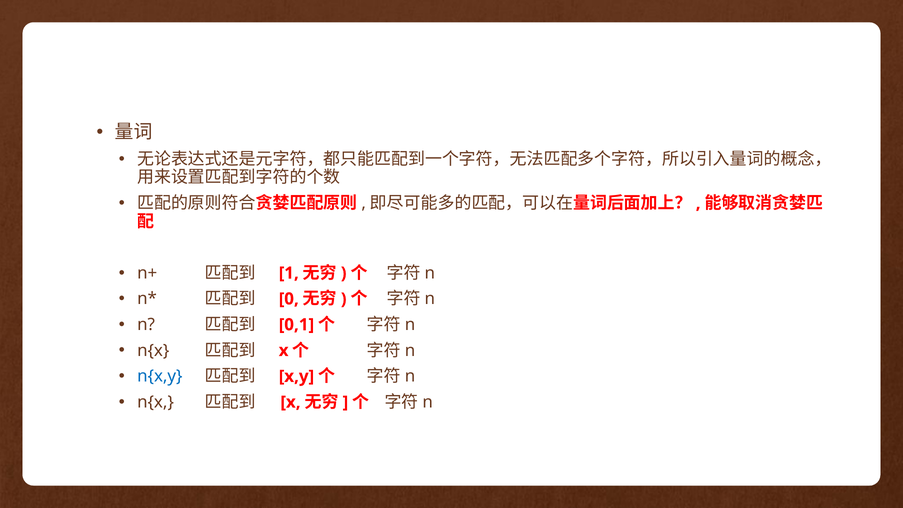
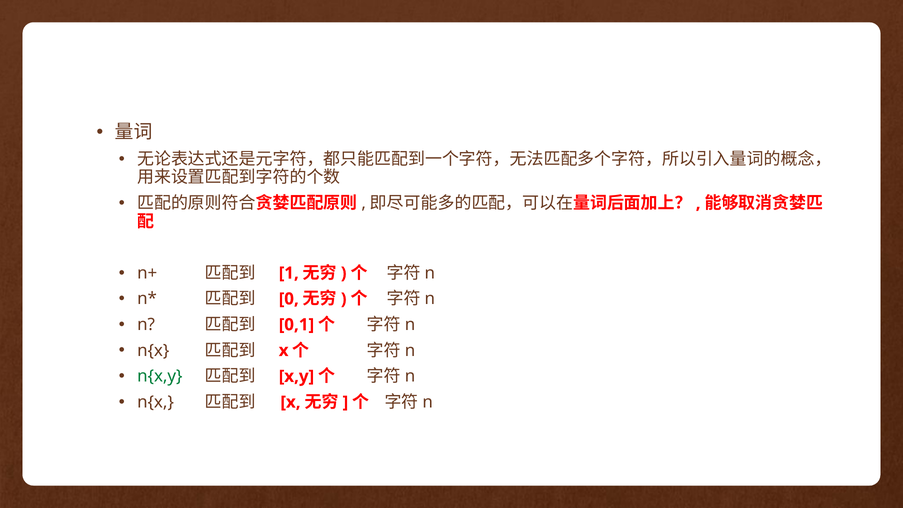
n{x,y colour: blue -> green (160, 376)
